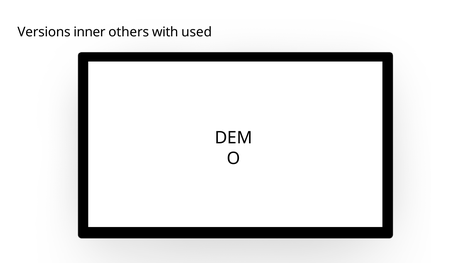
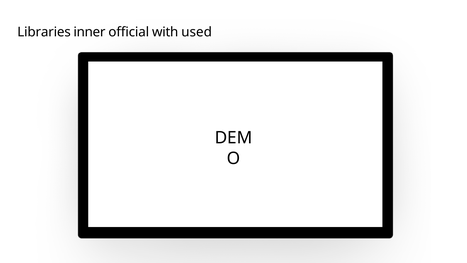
Versions: Versions -> Libraries (44, 32)
others: others -> official (129, 32)
